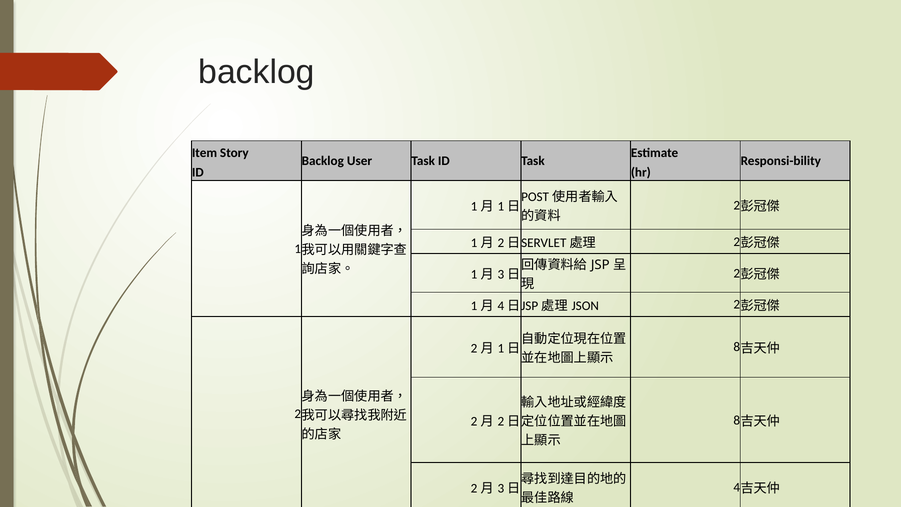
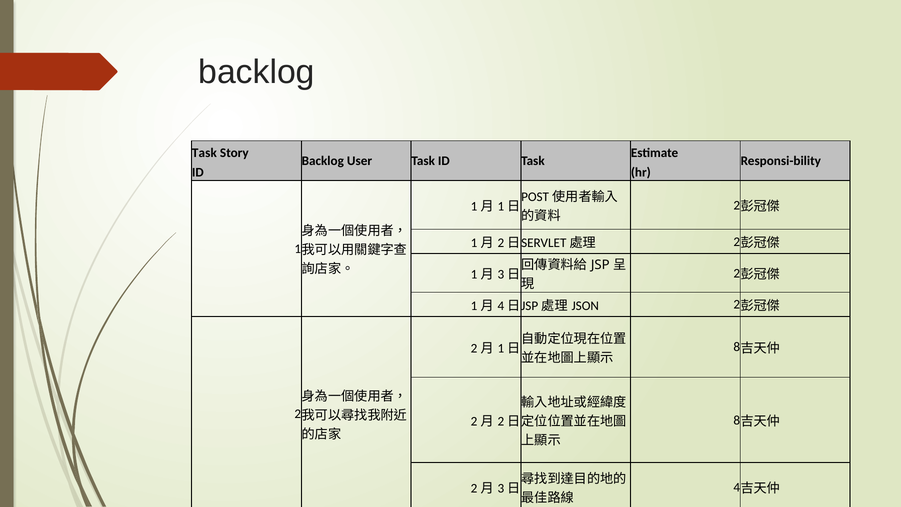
Item: Item -> Task (204, 153)
